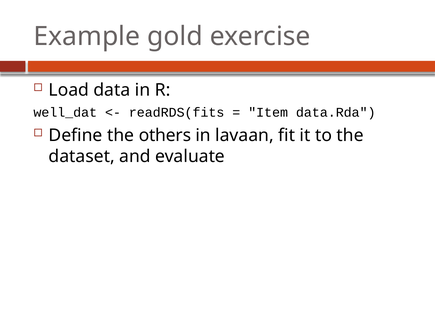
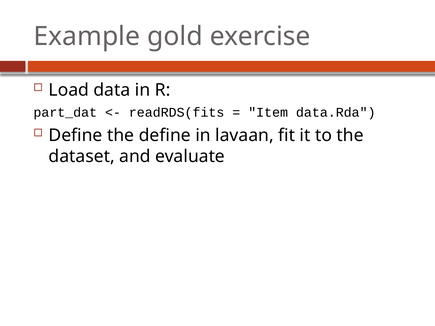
well_dat: well_dat -> part_dat (65, 112)
the others: others -> define (165, 135)
